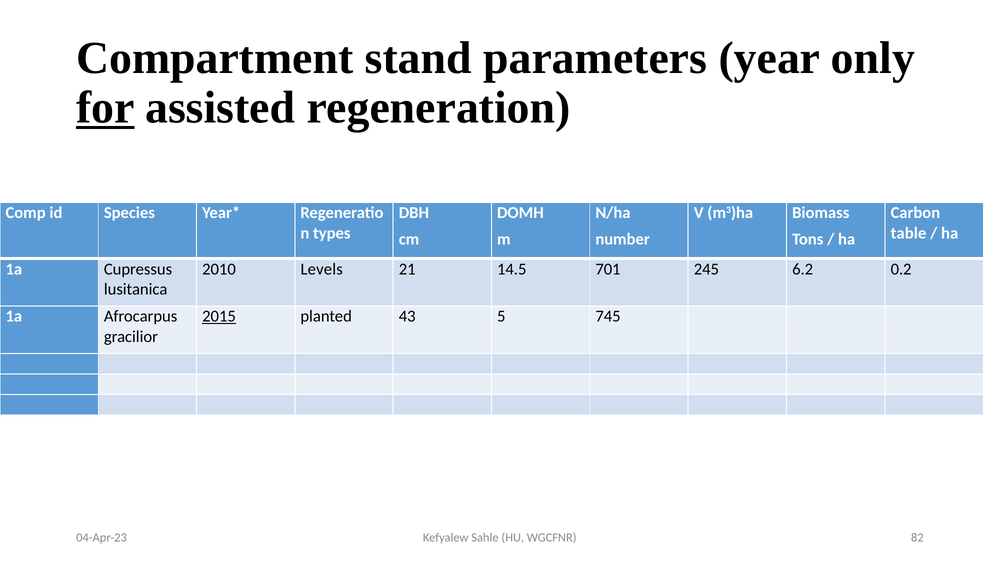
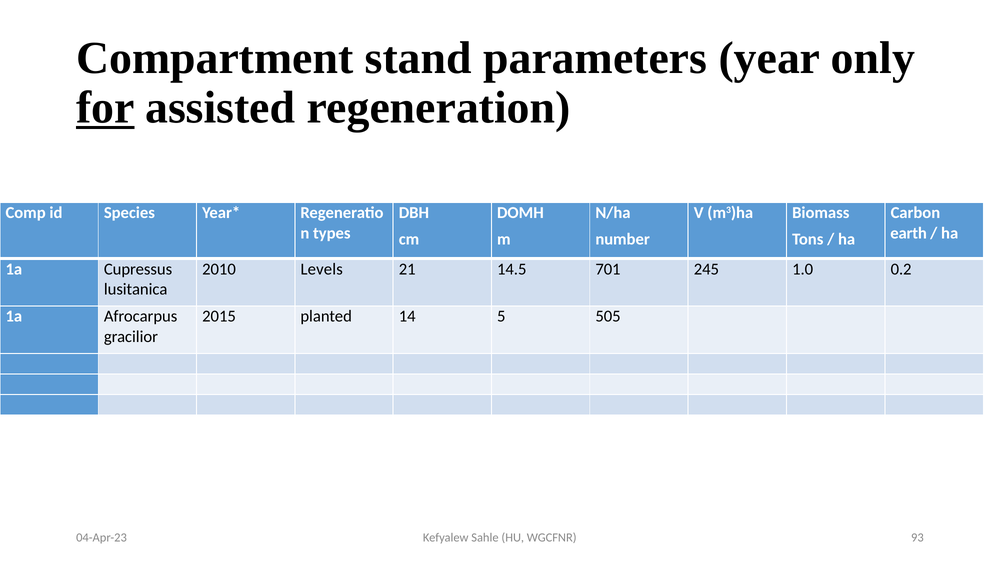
table: table -> earth (909, 233)
6.2: 6.2 -> 1.0 (803, 269)
2015 underline: present -> none (219, 316)
43: 43 -> 14 (407, 316)
745: 745 -> 505 (608, 316)
82: 82 -> 93 (917, 537)
